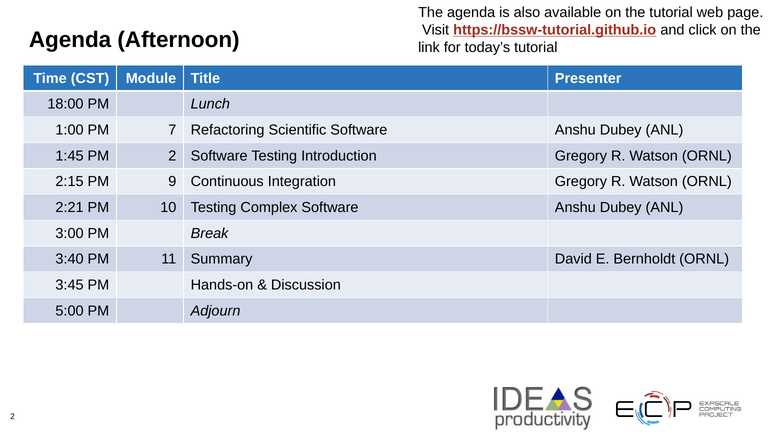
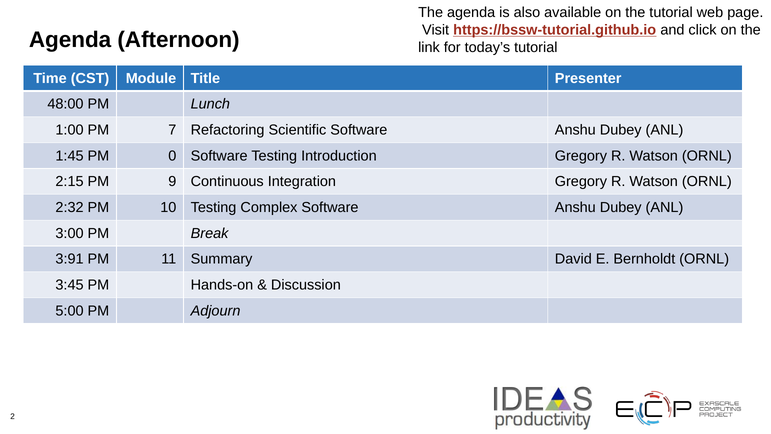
18:00: 18:00 -> 48:00 (65, 104)
PM 2: 2 -> 0 (172, 156)
2:21: 2:21 -> 2:32 (70, 207)
3:40: 3:40 -> 3:91 (70, 259)
